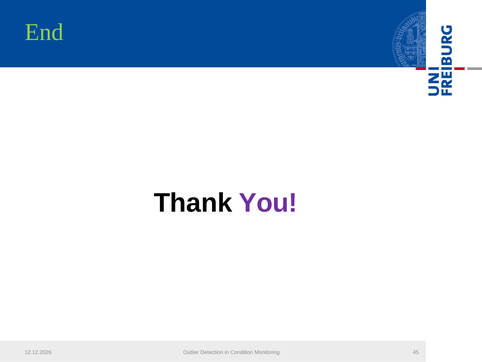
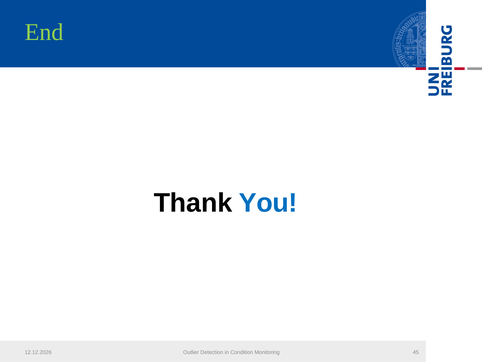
You colour: purple -> blue (268, 203)
